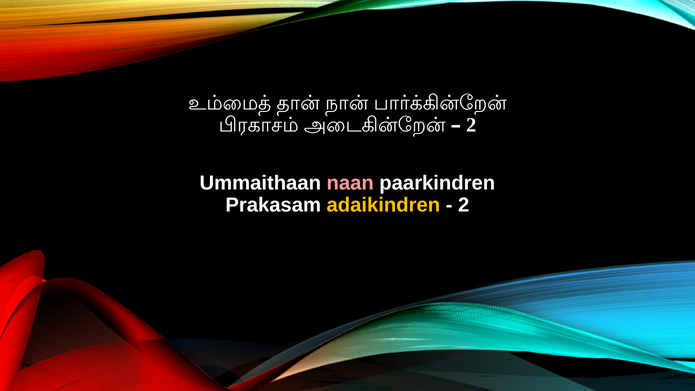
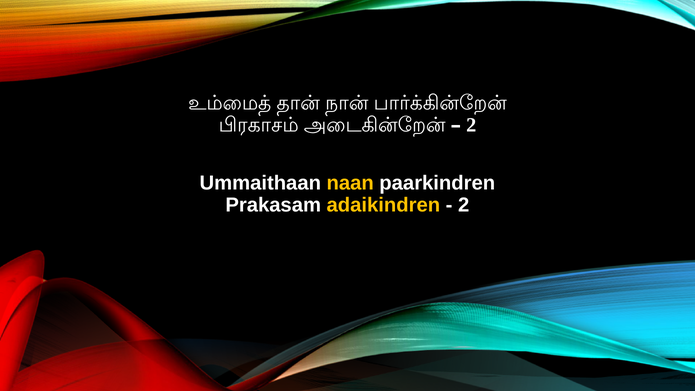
naan colour: pink -> yellow (350, 183)
